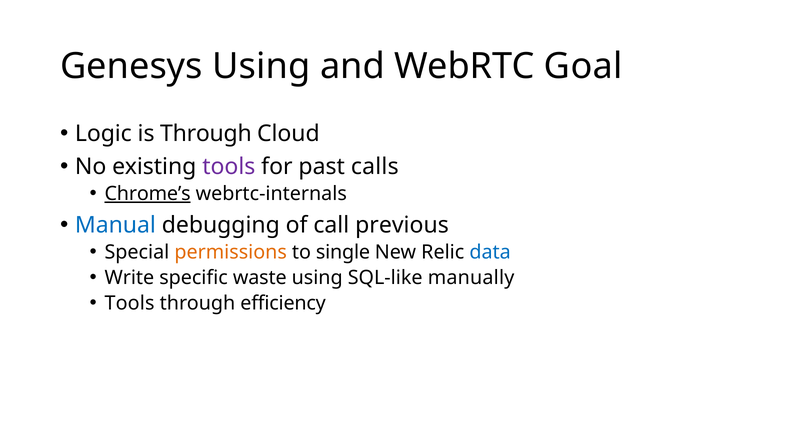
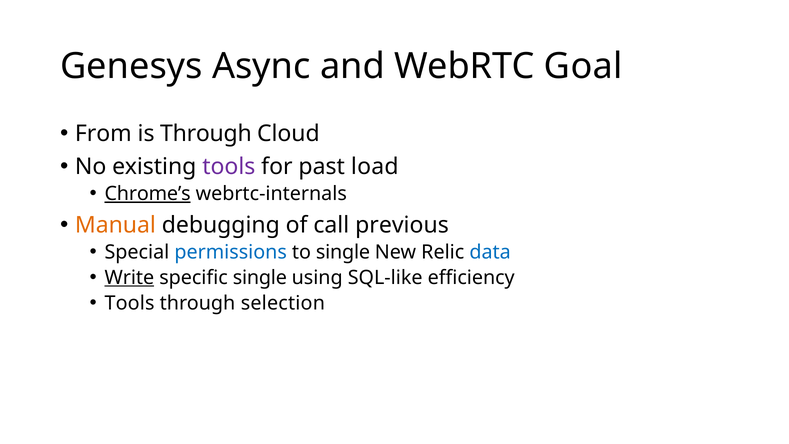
Genesys Using: Using -> Async (261, 66)
Logic: Logic -> From (103, 133)
calls: calls -> load (375, 166)
Manual colour: blue -> orange (115, 225)
permissions colour: orange -> blue (231, 252)
Write underline: none -> present (129, 278)
specific waste: waste -> single (260, 278)
manually: manually -> efficiency (471, 278)
efficiency: efficiency -> selection (283, 303)
